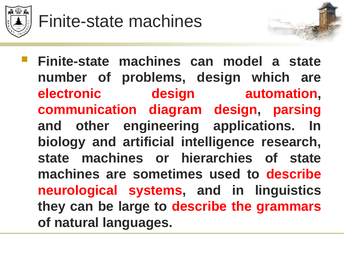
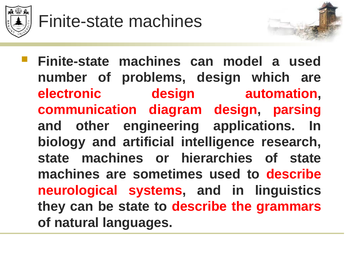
a state: state -> used (305, 61)
be large: large -> state (134, 206)
